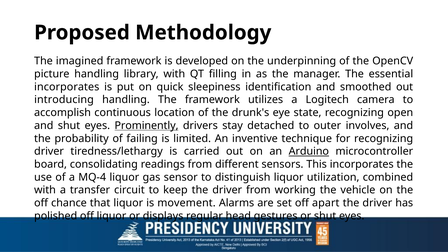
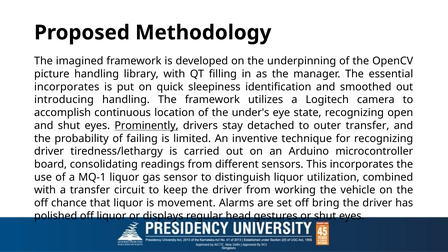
drunk's: drunk's -> under's (251, 113)
outer involves: involves -> transfer (368, 126)
Arduino underline: present -> none (309, 151)
MQ-4: MQ-4 -> MQ-1 (92, 177)
apart: apart -> bring (326, 203)
